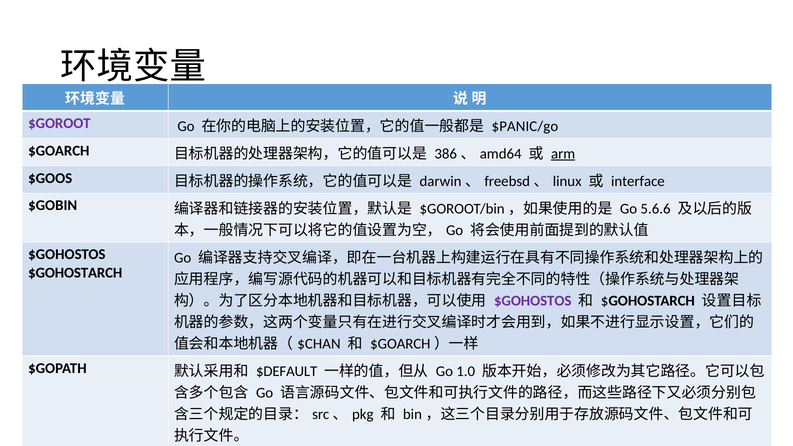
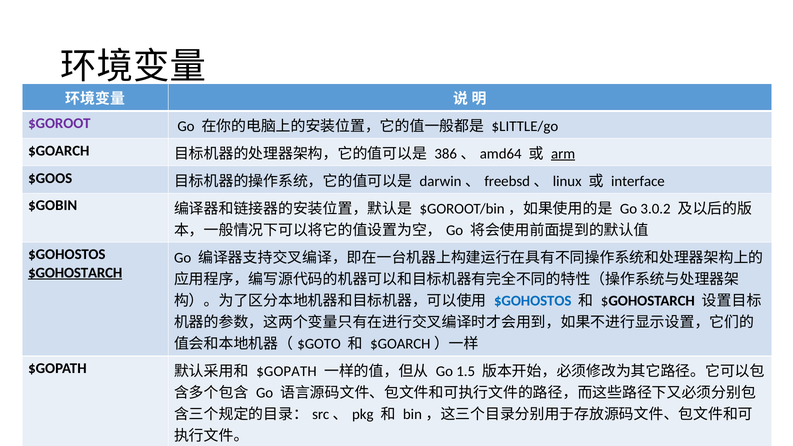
$PANIC/go: $PANIC/go -> $LITTLE/go (525, 126)
5.6.6: 5.6.6 -> 3.0.2 (656, 209)
$GOHOSTARCH underline: none -> present (75, 273)
$GOHOSTOS colour: purple -> blue (533, 301)
$CHAN: $CHAN -> $GOTO (319, 344)
$DEFAULT: $DEFAULT -> $GOPATH (287, 371)
1.0: 1.0 -> 1.5 (466, 371)
